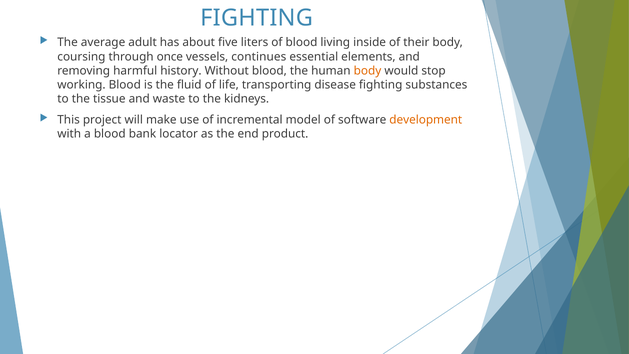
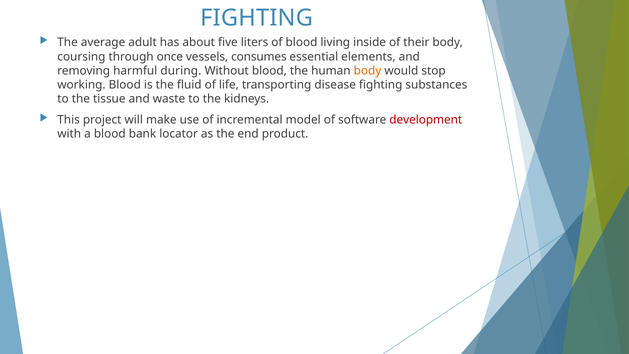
continues: continues -> consumes (259, 57)
history: history -> during (181, 71)
development colour: orange -> red (426, 120)
